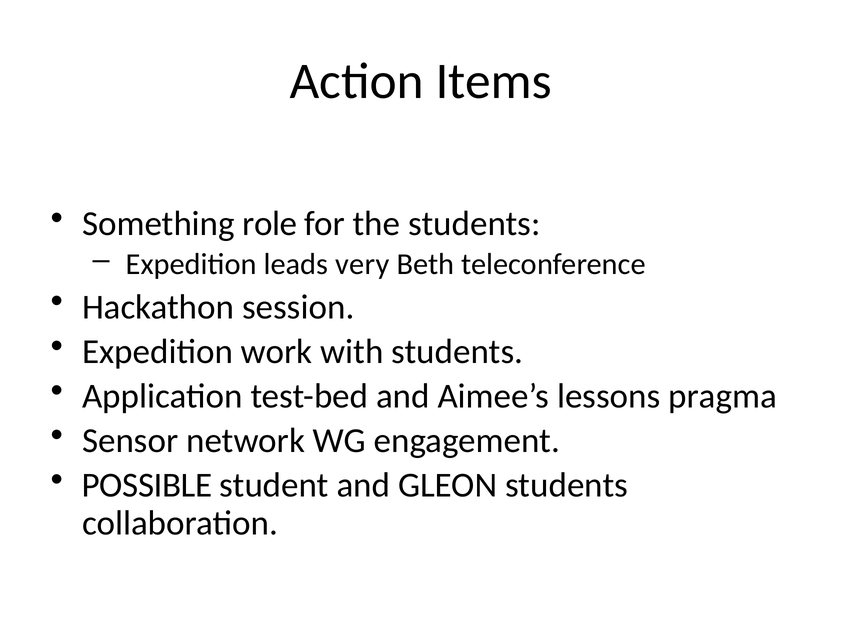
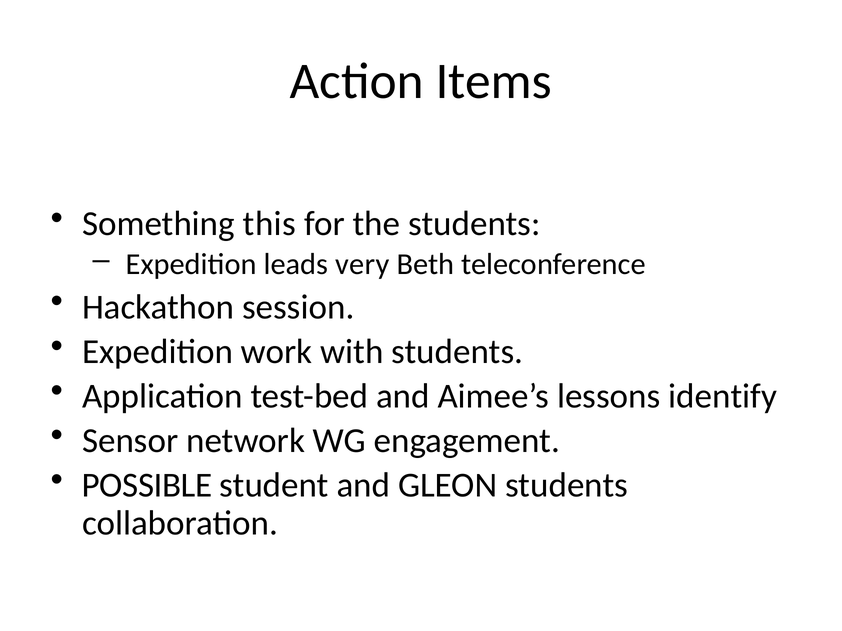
role: role -> this (269, 224)
pragma: pragma -> identify (723, 396)
